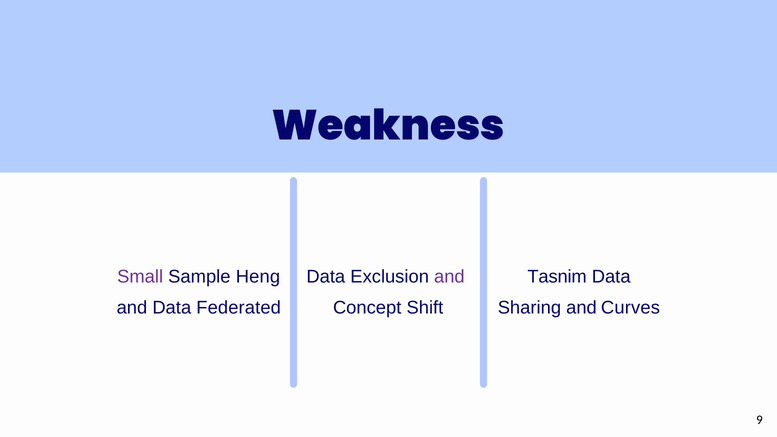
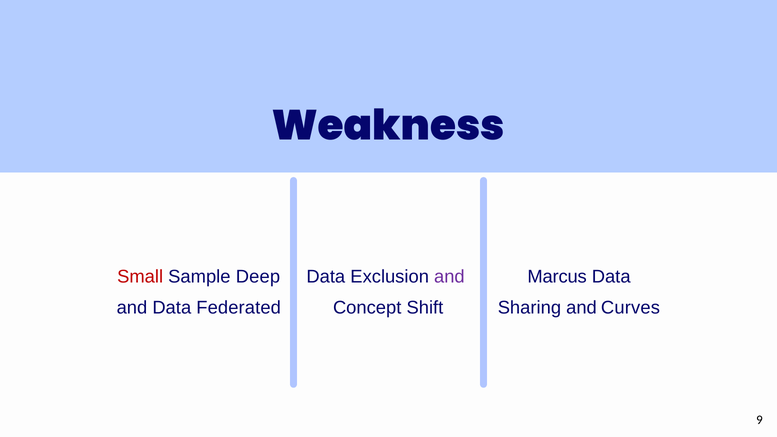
Small colour: purple -> red (140, 277)
Heng: Heng -> Deep (258, 277)
Tasnim: Tasnim -> Marcus (557, 277)
